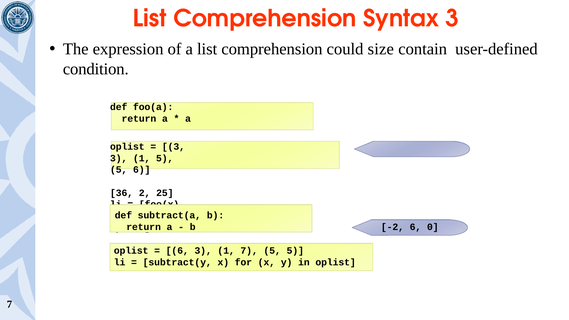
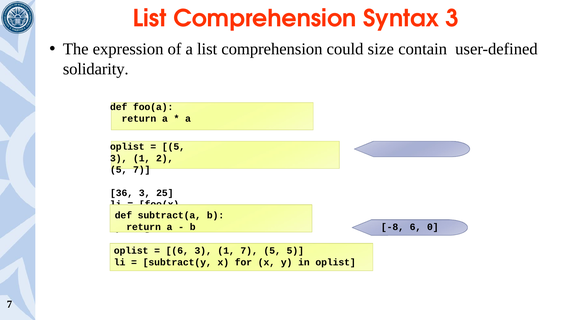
condition: condition -> solidarity (96, 69)
3: 3 -> 5 (173, 147)
1 5: 5 -> 2 (165, 158)
5 6: 6 -> 7 (142, 170)
36 2: 2 -> 3 (145, 193)
-2: -2 -> -8 (392, 227)
